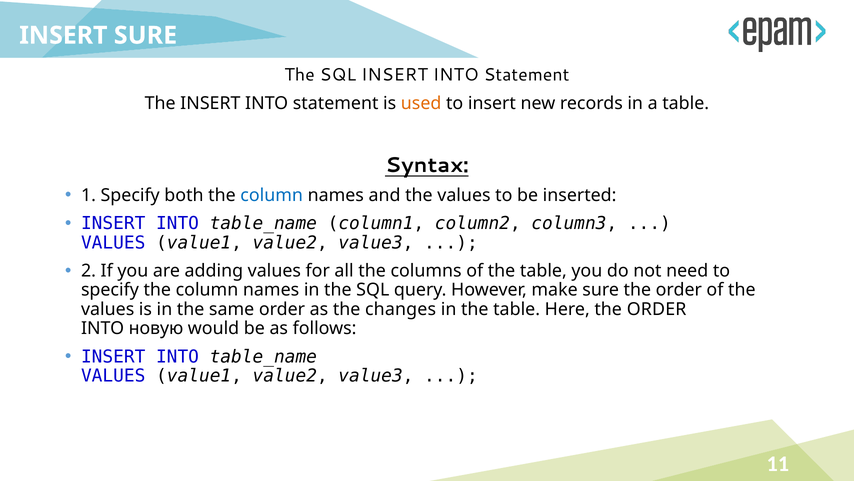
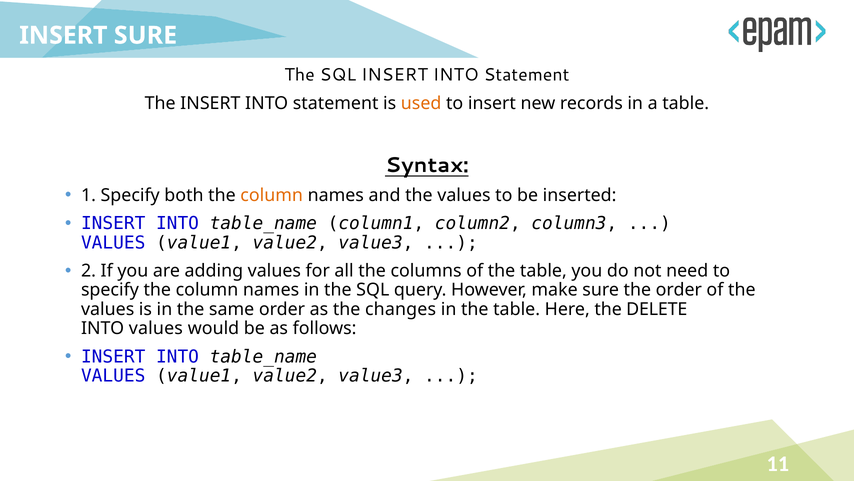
column colour: blue -> orange (272, 195)
Here the ORDER: ORDER -> DELETE (657, 309)
INTO новую: новую -> values (156, 328)
